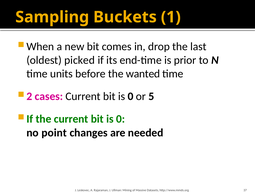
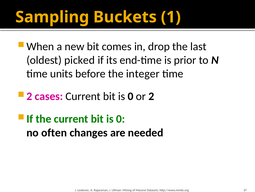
wanted: wanted -> integer (143, 73)
5: 5 -> 2 (151, 96)
point: point -> often (54, 132)
